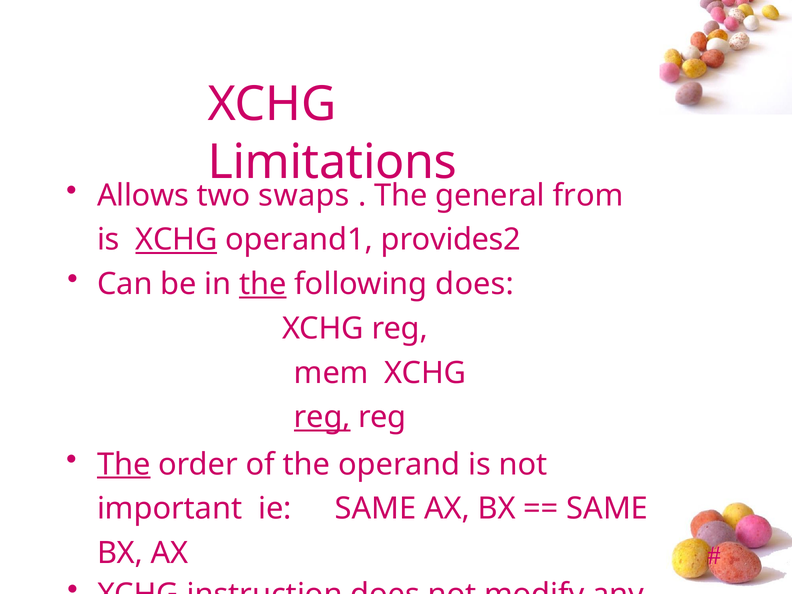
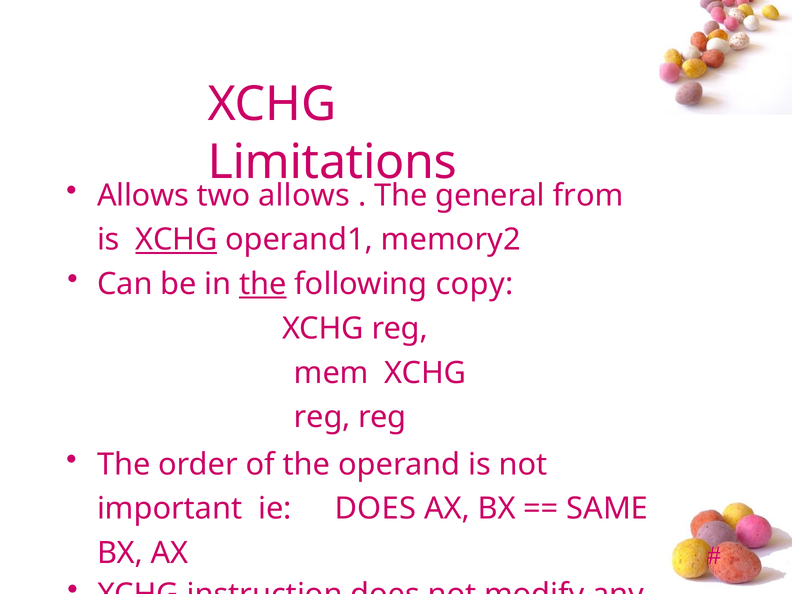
two swaps: swaps -> allows (304, 195)
provides2: provides2 -> memory2 (451, 240)
following does: does -> copy (475, 284)
reg underline: present -> none (322, 417)
The underline: present -> none (124, 464)
ie SAME: SAME -> DOES (375, 509)
